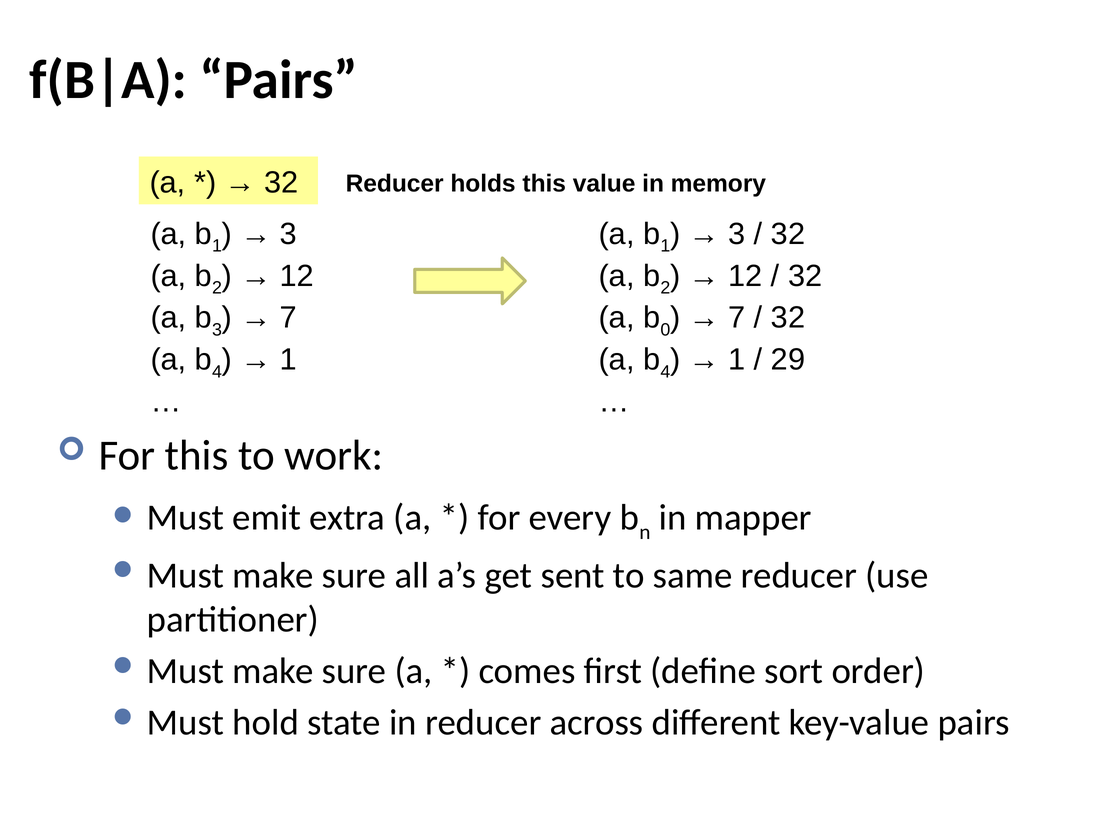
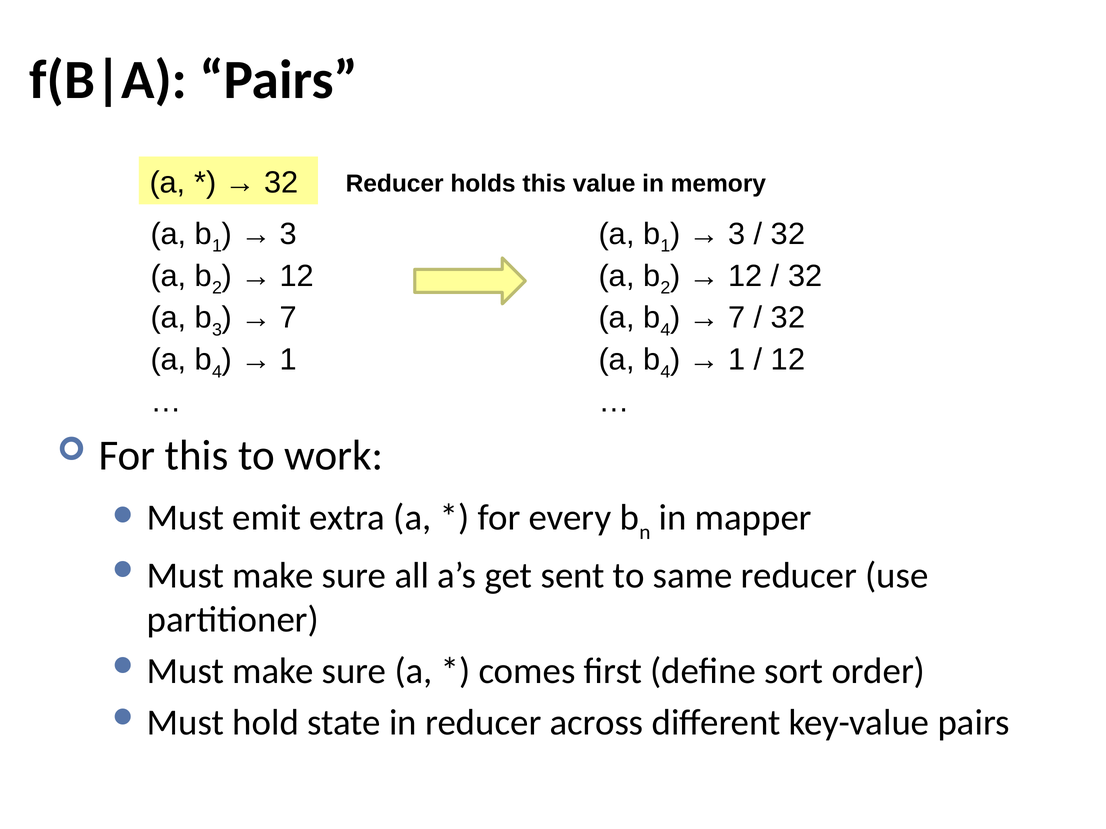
0: 0 -> 4 (665, 330)
29: 29 -> 12 (788, 360)
